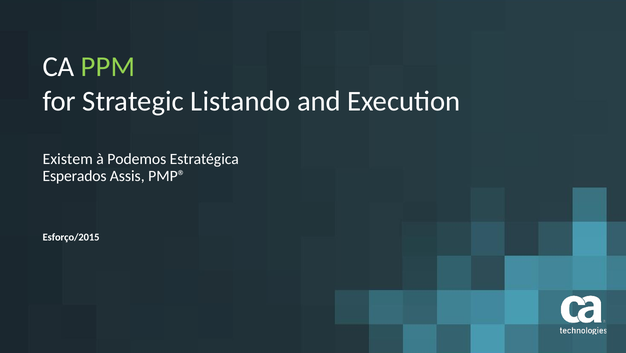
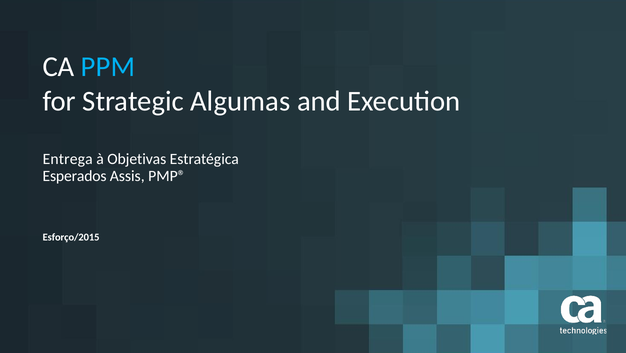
PPM colour: light green -> light blue (108, 66)
Listando: Listando -> Algumas (240, 101)
Existem: Existem -> Entrega (68, 159)
Podemos: Podemos -> Objetivas (137, 159)
